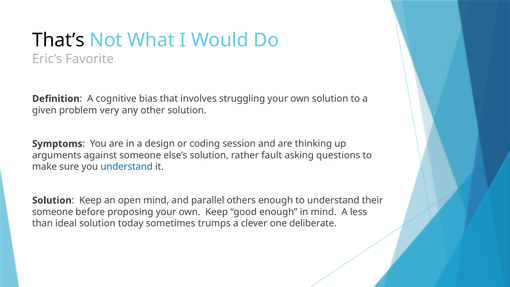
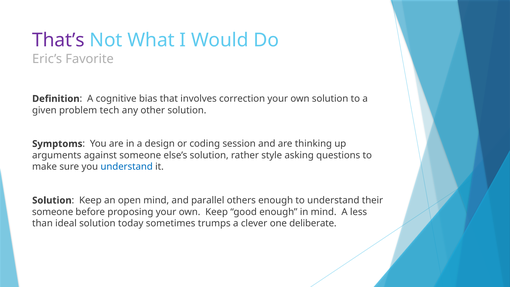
That’s colour: black -> purple (58, 40)
struggling: struggling -> correction (242, 99)
very: very -> tech (110, 110)
fault: fault -> style (272, 155)
